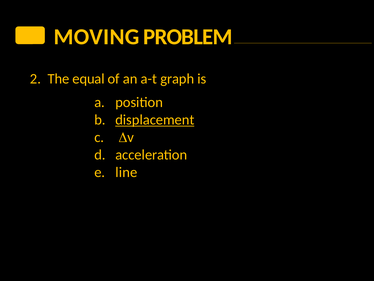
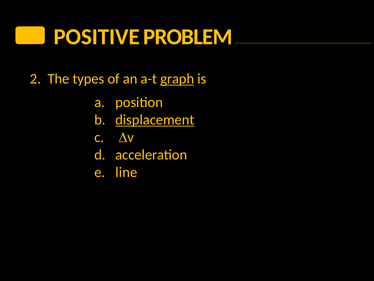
MOVING: MOVING -> POSITIVE (97, 37)
equal: equal -> types (89, 79)
graph underline: none -> present (177, 79)
